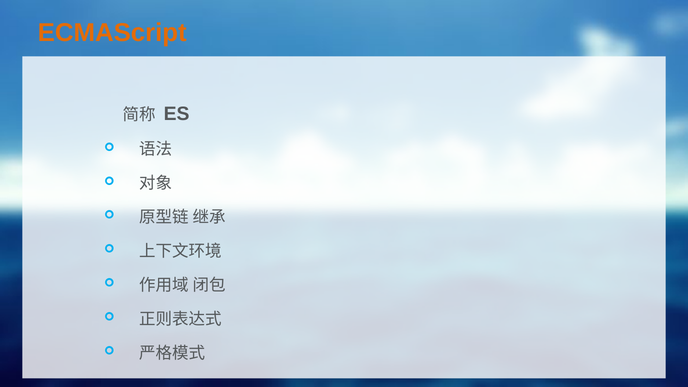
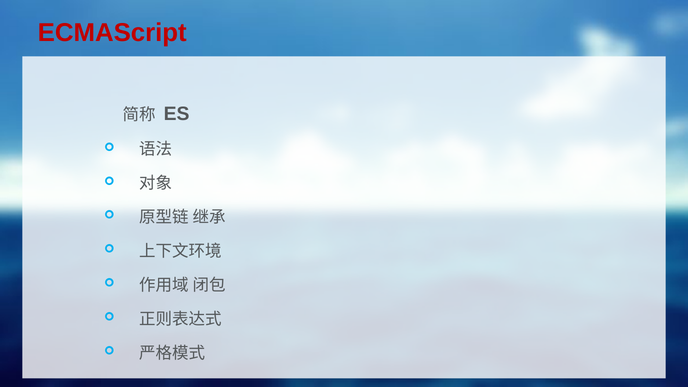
ECMAScript colour: orange -> red (112, 33)
